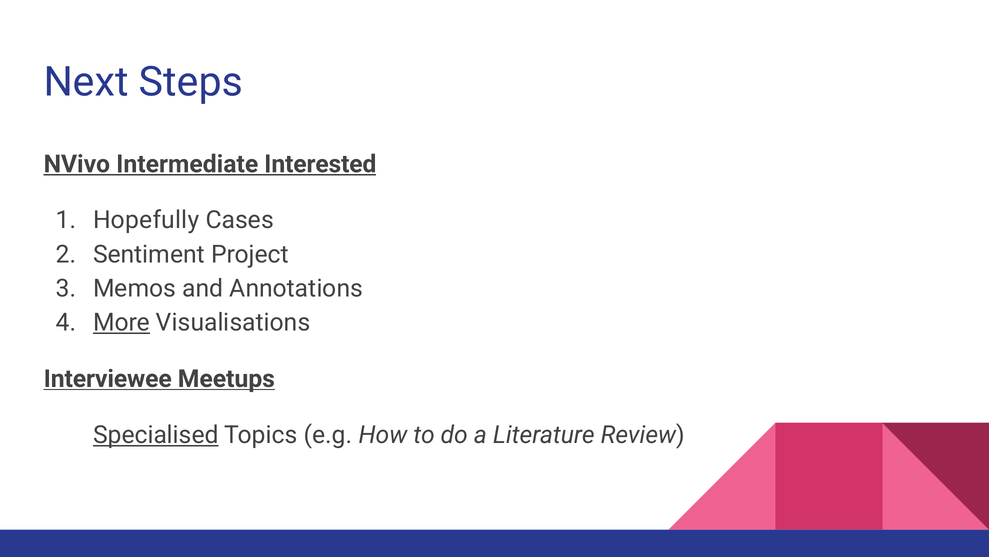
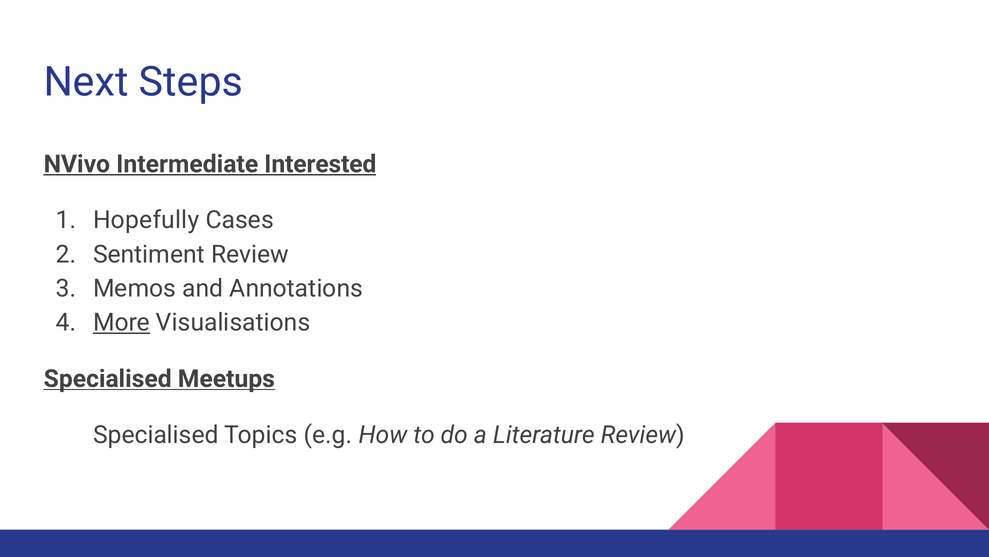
Sentiment Project: Project -> Review (250, 254)
Interviewee: Interviewee -> Specialised (108, 378)
Specialised underline: present -> none (156, 434)
